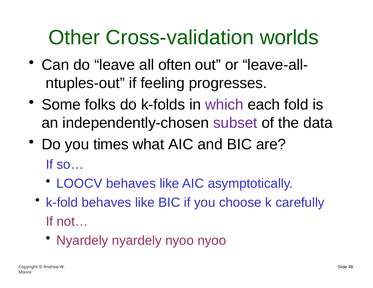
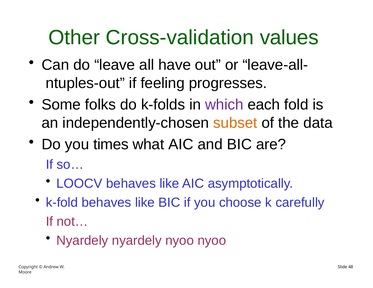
worlds: worlds -> values (289, 38)
often: often -> have (175, 65)
subset colour: purple -> orange (235, 123)
